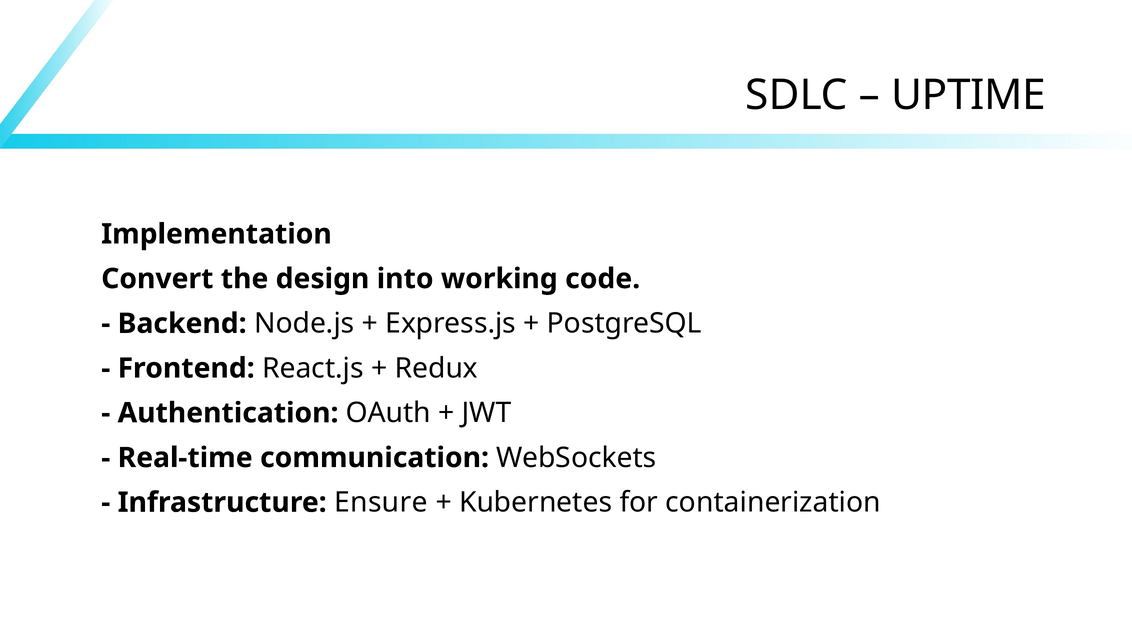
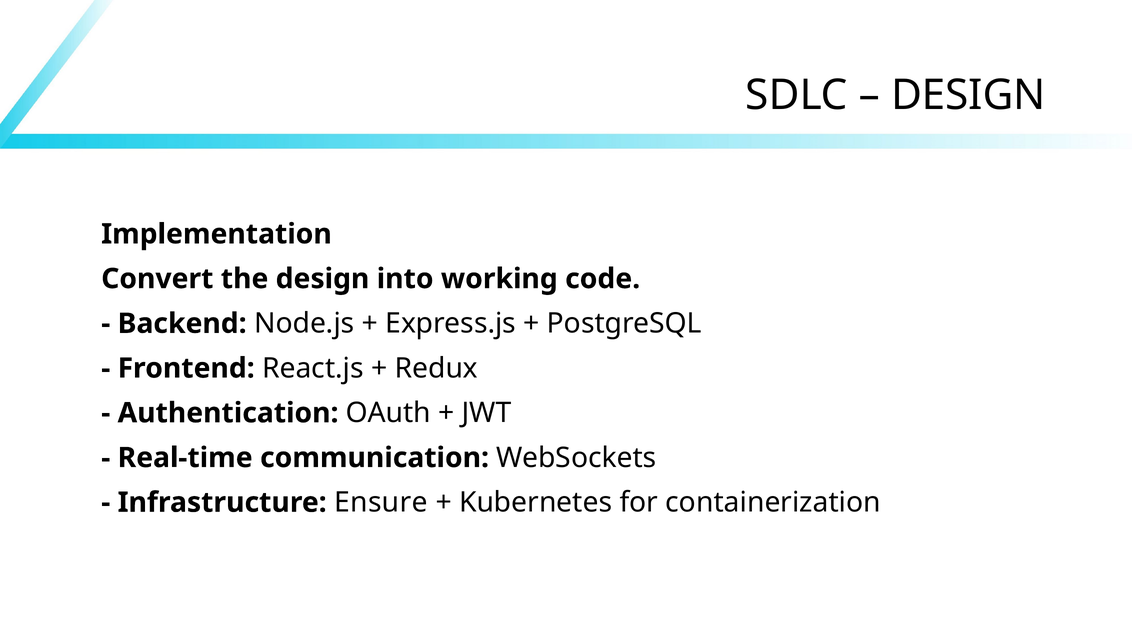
UPTIME: UPTIME -> DESIGN (968, 95)
